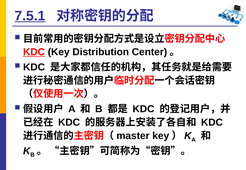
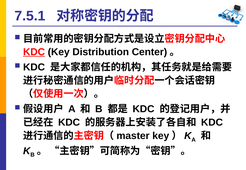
7.5.1 underline: present -> none (30, 16)
